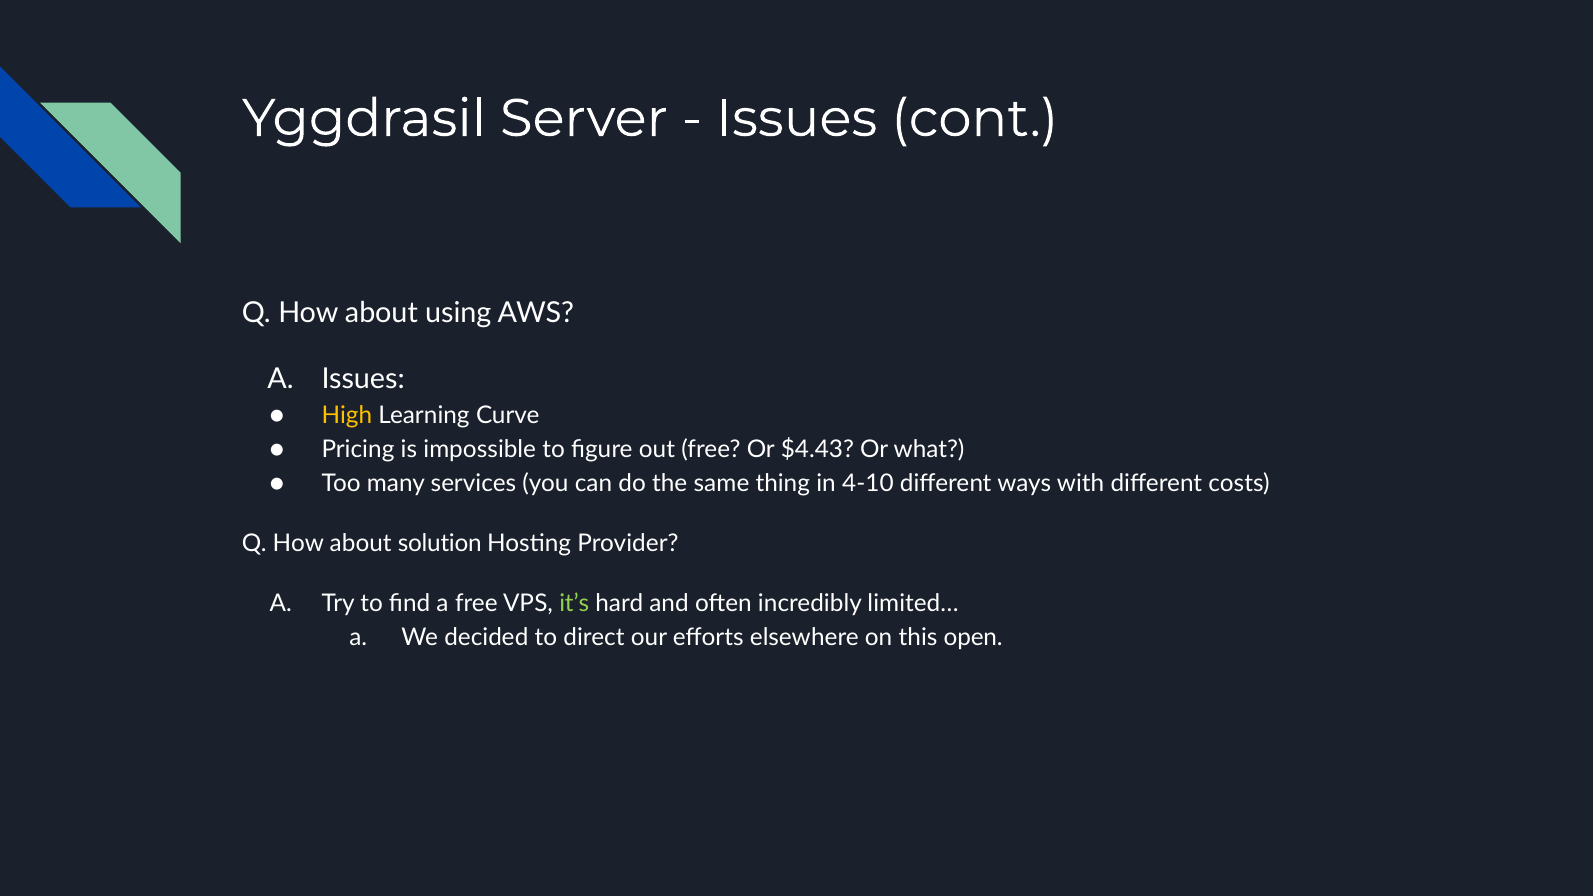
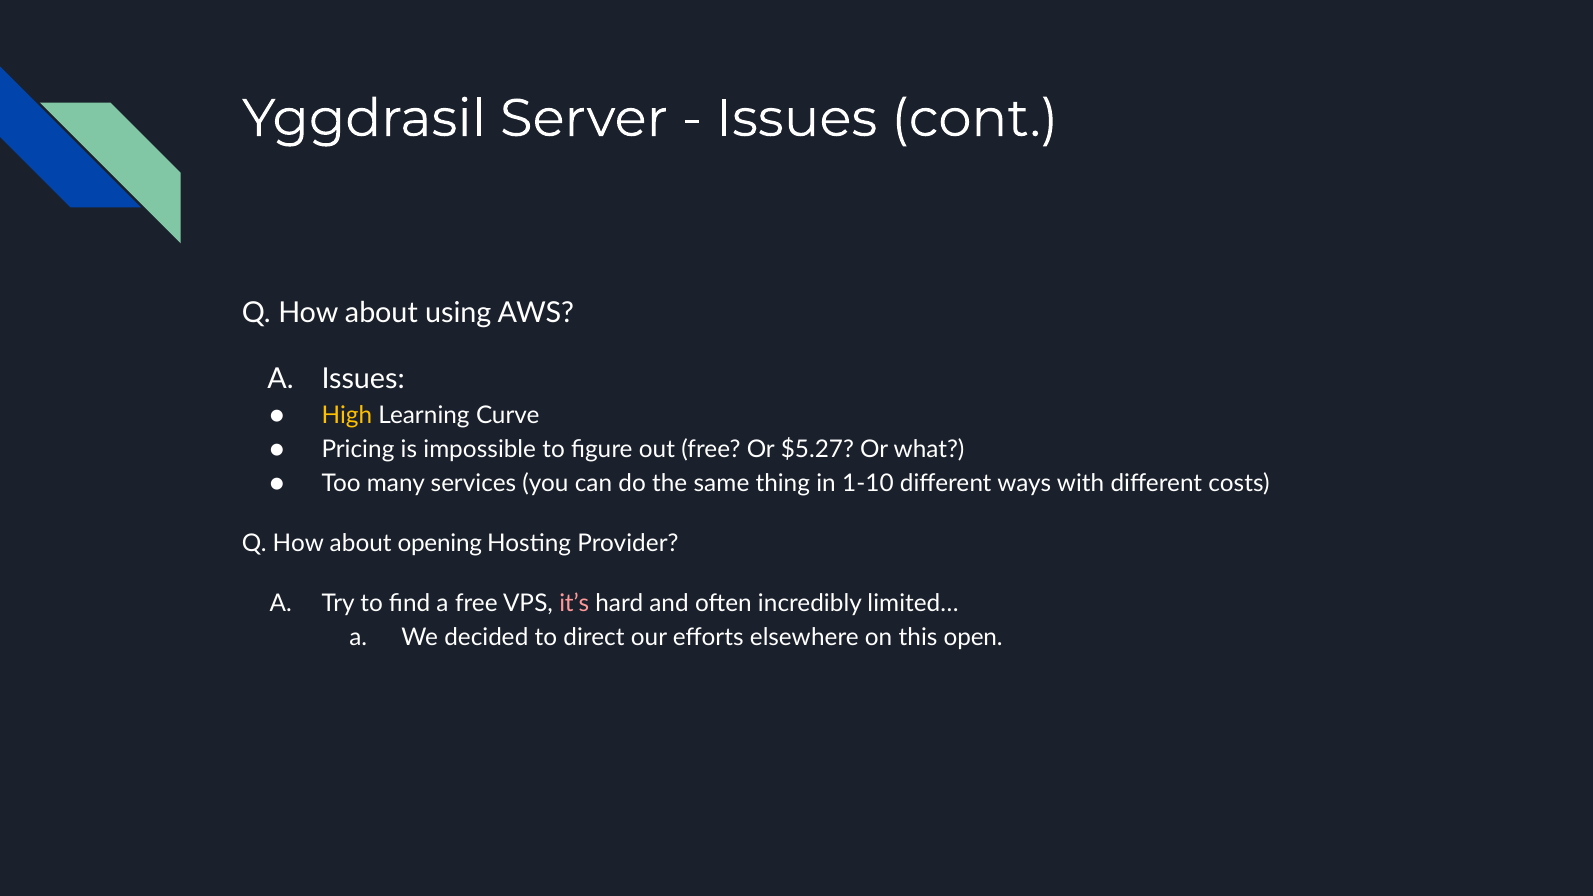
$4.43: $4.43 -> $5.27 (817, 449)
4-10: 4-10 -> 1-10 (868, 483)
solution: solution -> opening (440, 543)
it’s colour: light green -> pink (574, 604)
